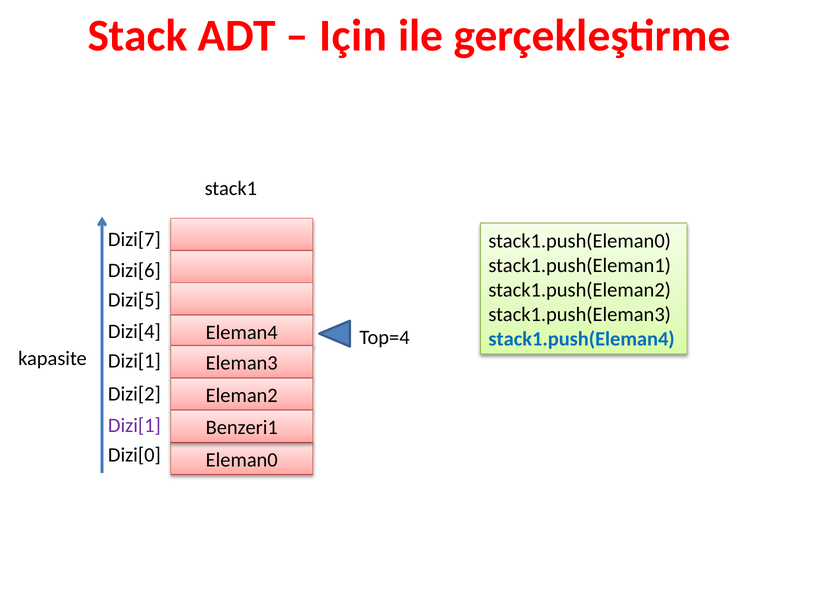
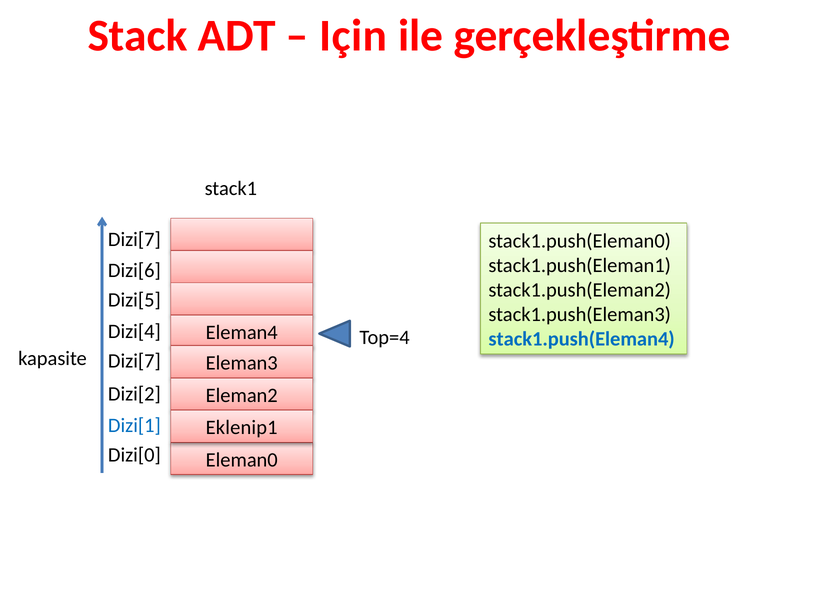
Dizi[1: Dizi[1 -> Dizi[7 (134, 361)
Dizi[1 colour: purple -> blue (134, 426)
Benzeri1: Benzeri1 -> Eklenip1 (242, 428)
